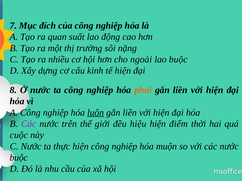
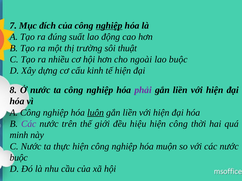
nghiệp underline: none -> present (109, 26)
quan: quan -> đúng (57, 37)
nặng: nặng -> thuật (127, 48)
phải colour: orange -> purple (143, 90)
điểm: điểm -> công (178, 124)
cuộc: cuộc -> minh (19, 135)
